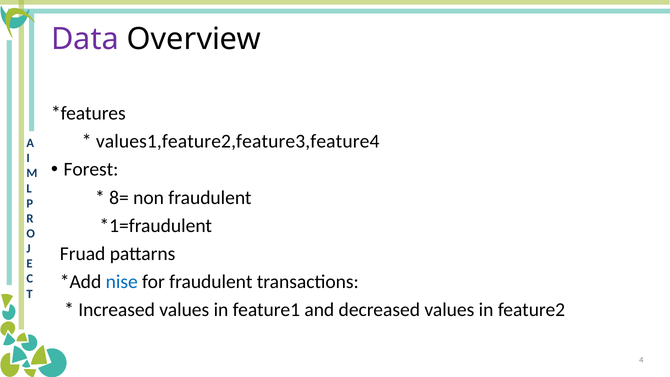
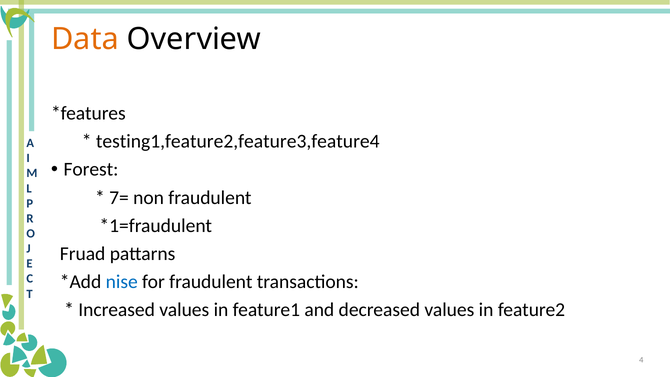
Data colour: purple -> orange (85, 39)
values1,feature2,feature3,feature4: values1,feature2,feature3,feature4 -> testing1,feature2,feature3,feature4 (238, 141)
8=: 8= -> 7= (119, 198)
